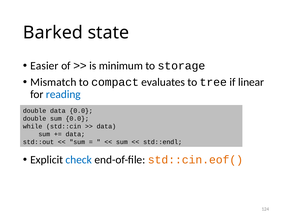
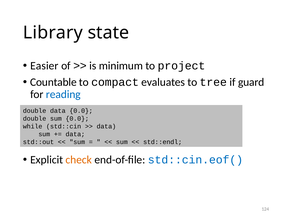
Barked: Barked -> Library (53, 33)
storage: storage -> project (182, 66)
Mismatch: Mismatch -> Countable (53, 82)
linear: linear -> guard (251, 82)
check colour: blue -> orange (79, 160)
std::cin.eof( colour: orange -> blue (196, 160)
